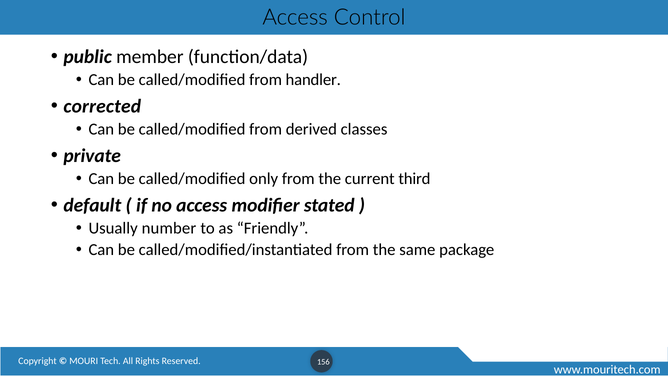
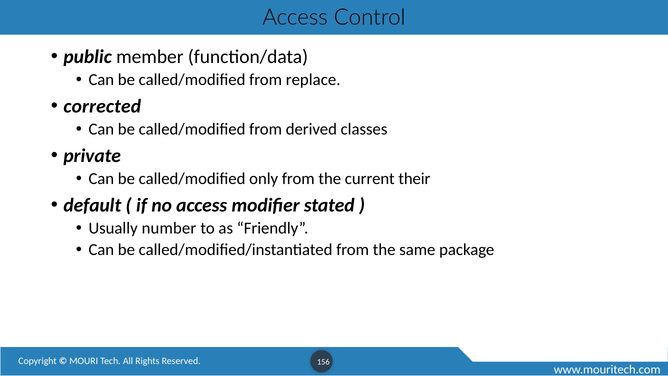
handler: handler -> replace (313, 80)
third: third -> their (414, 179)
